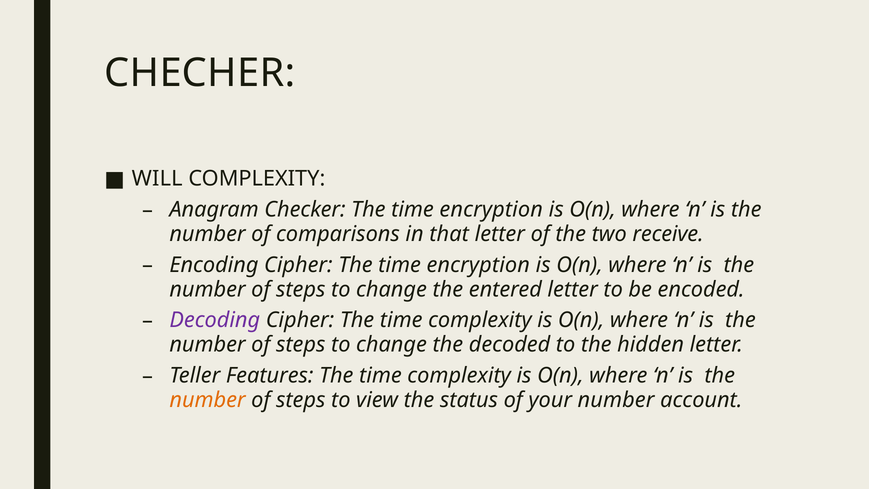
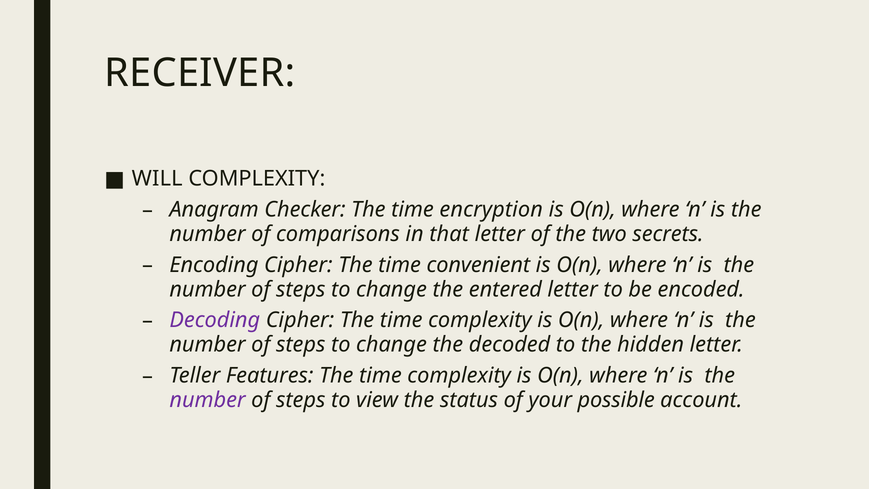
CHECHER: CHECHER -> RECEIVER (200, 73)
receive: receive -> secrets (668, 234)
Cipher The time encryption: encryption -> convenient (478, 265)
number colour: orange -> purple (208, 400)
your number: number -> possible (616, 400)
